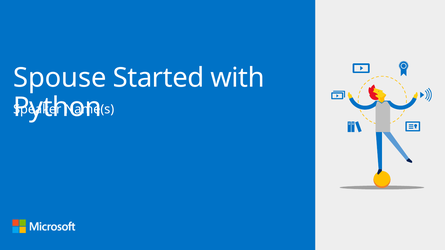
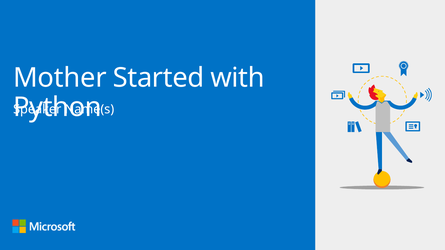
Spouse: Spouse -> Mother (60, 78)
